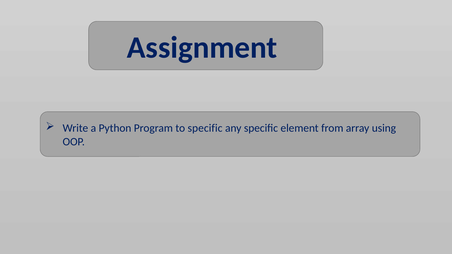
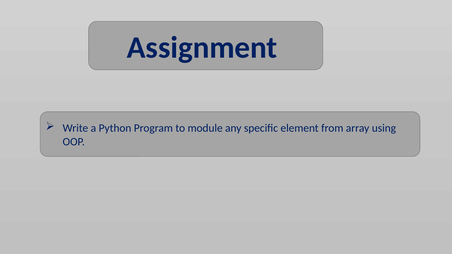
to specific: specific -> module (205, 128)
